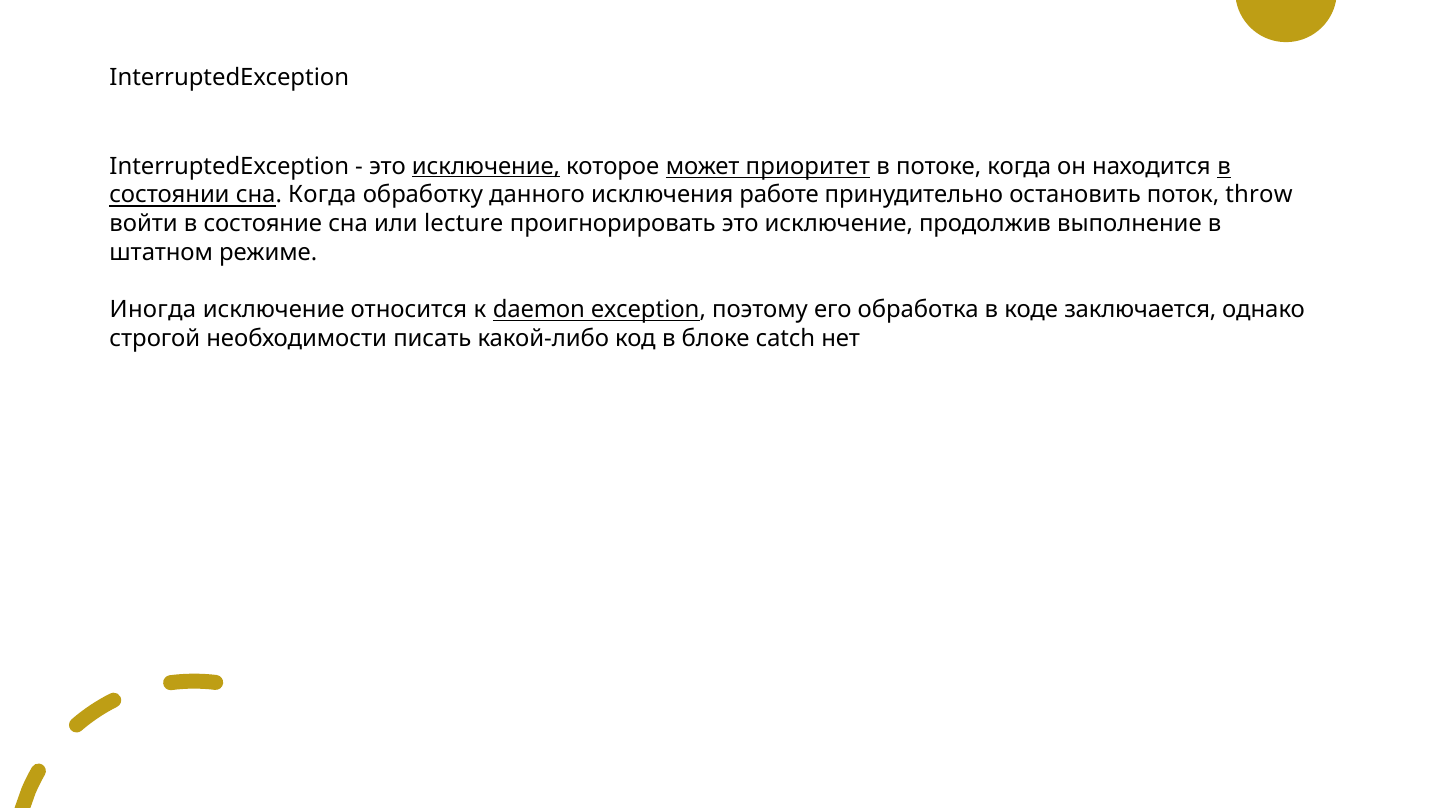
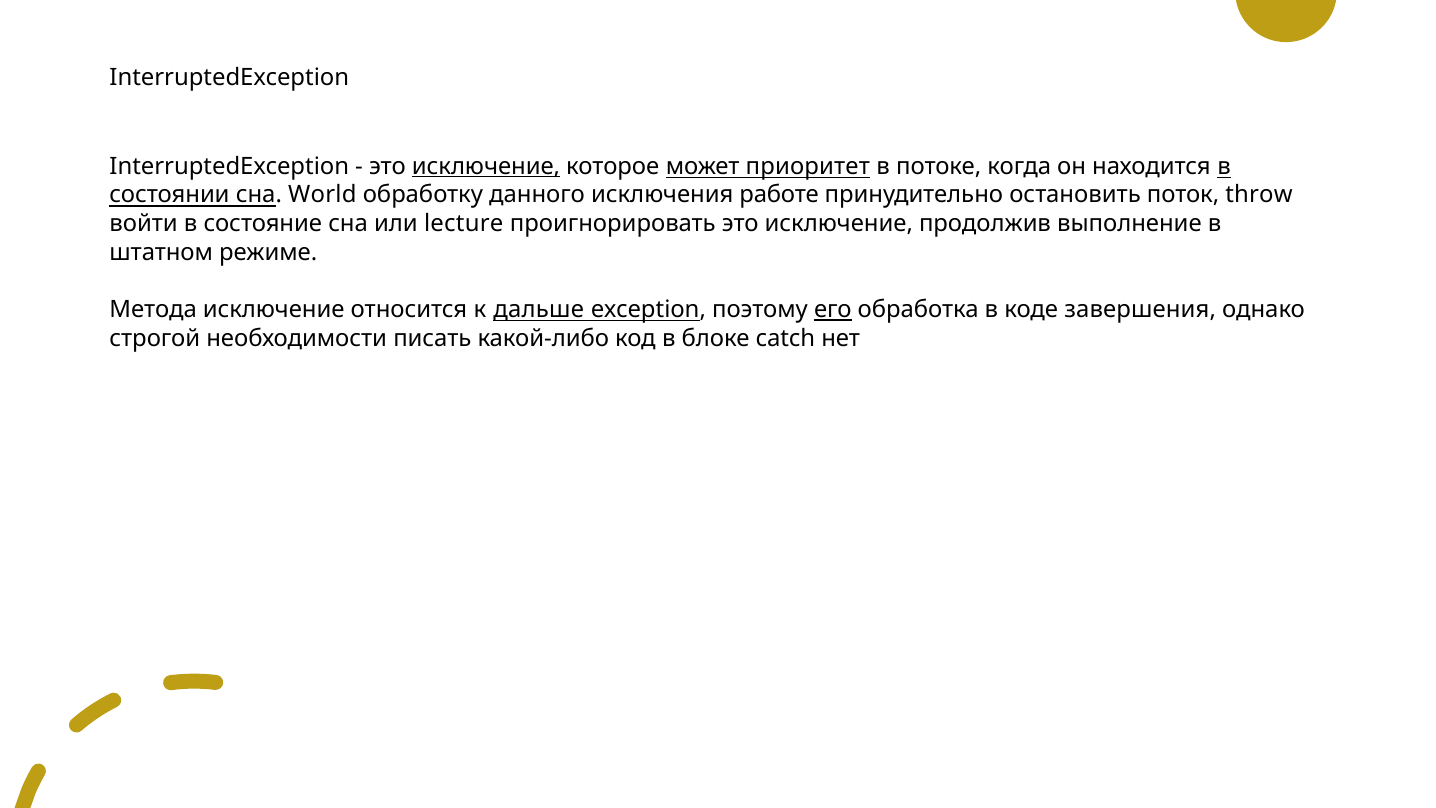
сна Когда: Когда -> World (322, 195)
Иногда: Иногда -> Метода (153, 310)
daemon: daemon -> дальше (539, 310)
его underline: none -> present (833, 310)
заключается: заключается -> завершения (1140, 310)
